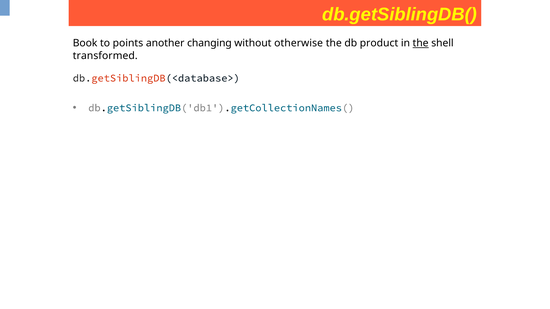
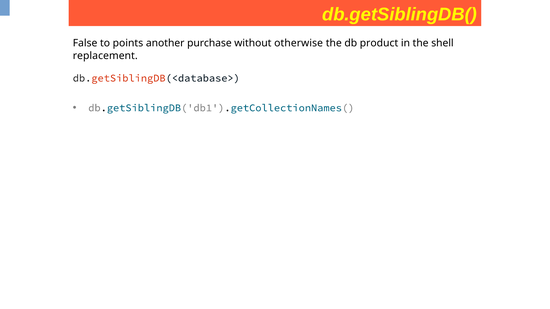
Book: Book -> False (85, 43)
changing: changing -> purchase (209, 43)
the underline: present -> none (421, 43)
transformed: transformed -> replacement (105, 56)
